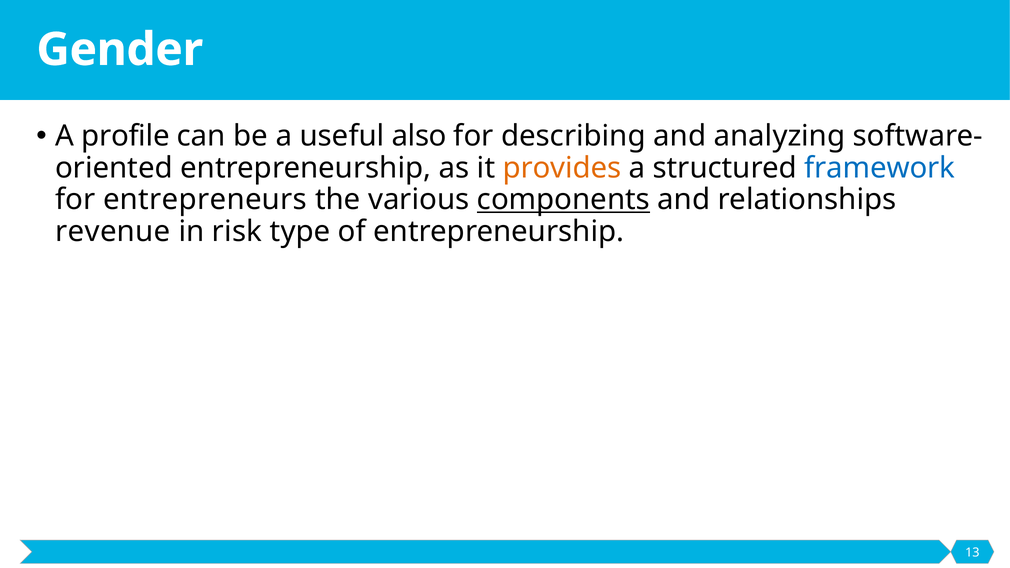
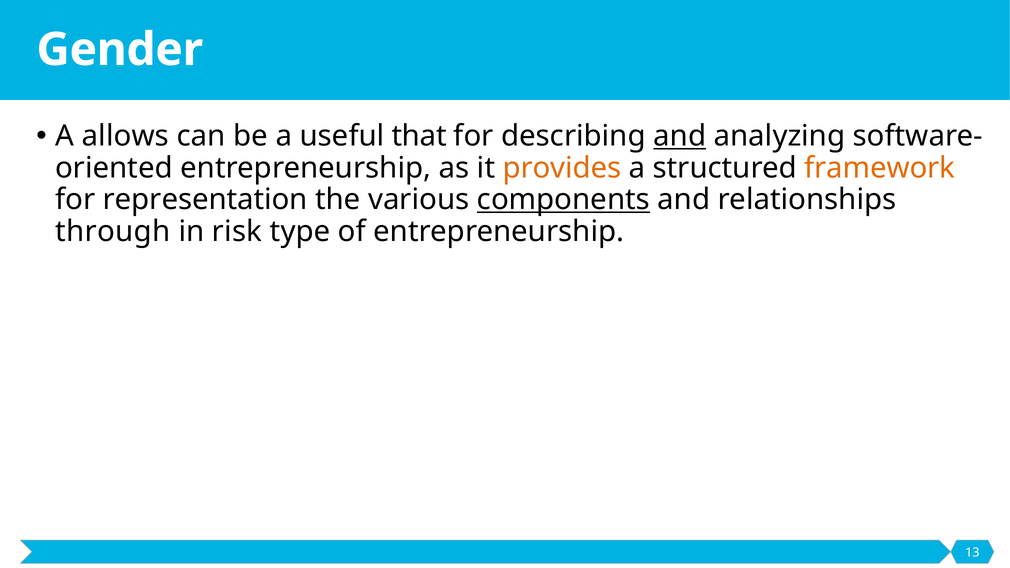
profile: profile -> allows (125, 136)
also: also -> that (419, 136)
and underline: none -> present (680, 136)
framework colour: blue -> orange (880, 168)
entrepreneurs: entrepreneurs -> representation (205, 200)
revenue: revenue -> through (113, 232)
